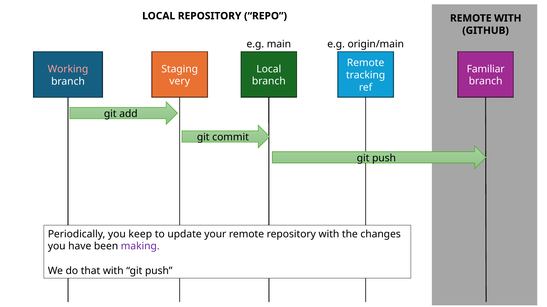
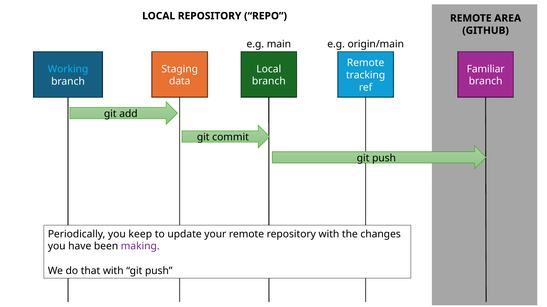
REMOTE WITH: WITH -> AREA (508, 18)
Working colour: pink -> light blue (68, 69)
very: very -> data (180, 81)
